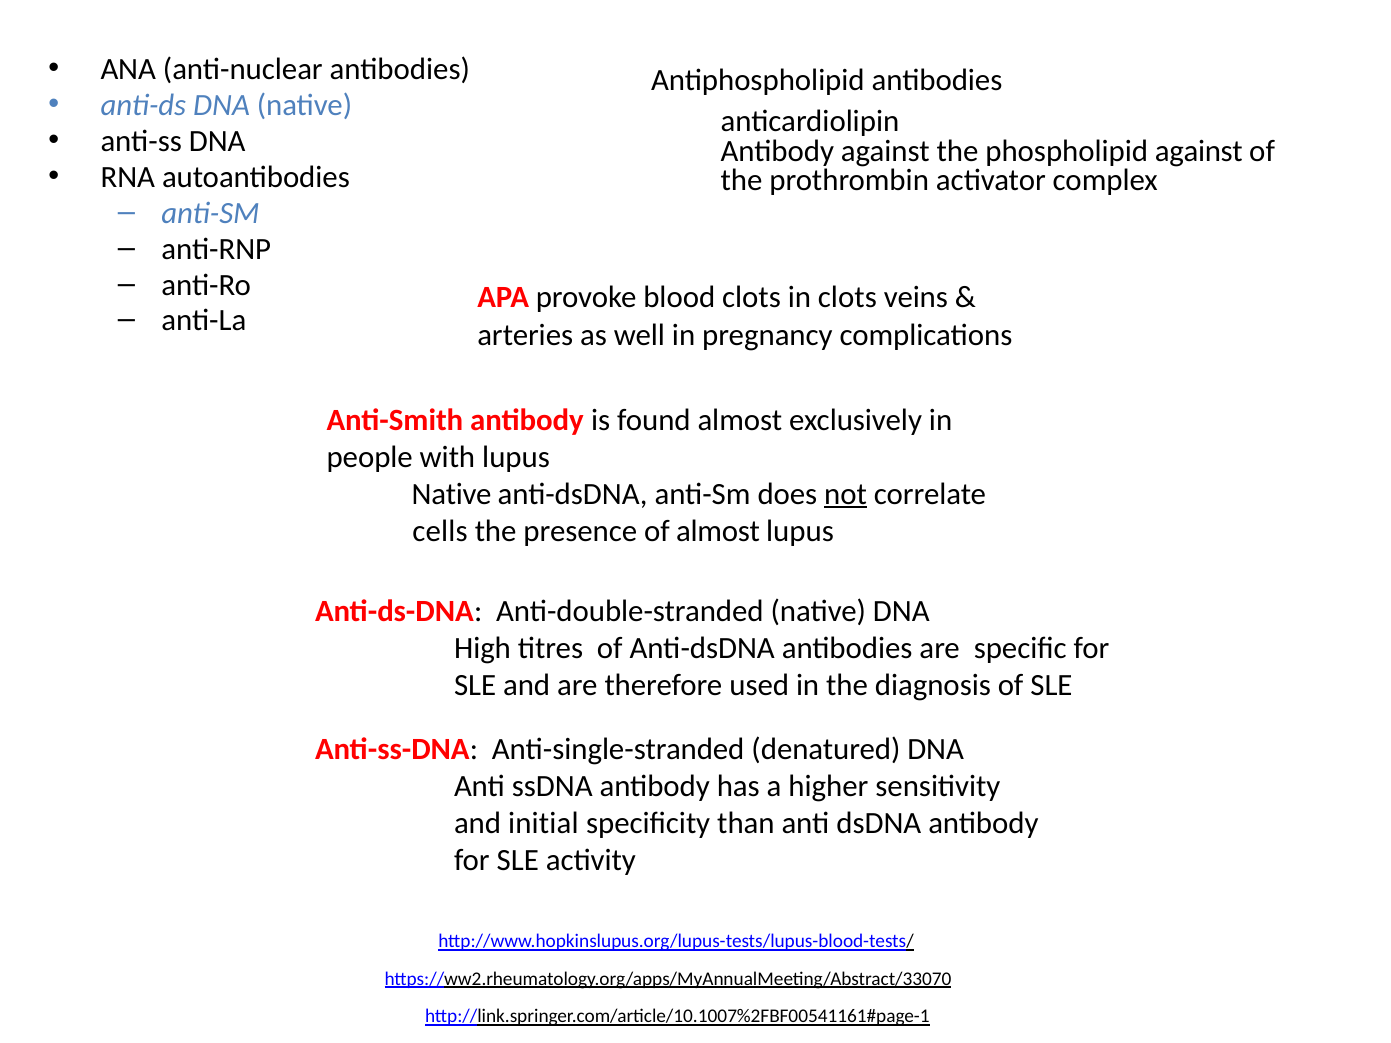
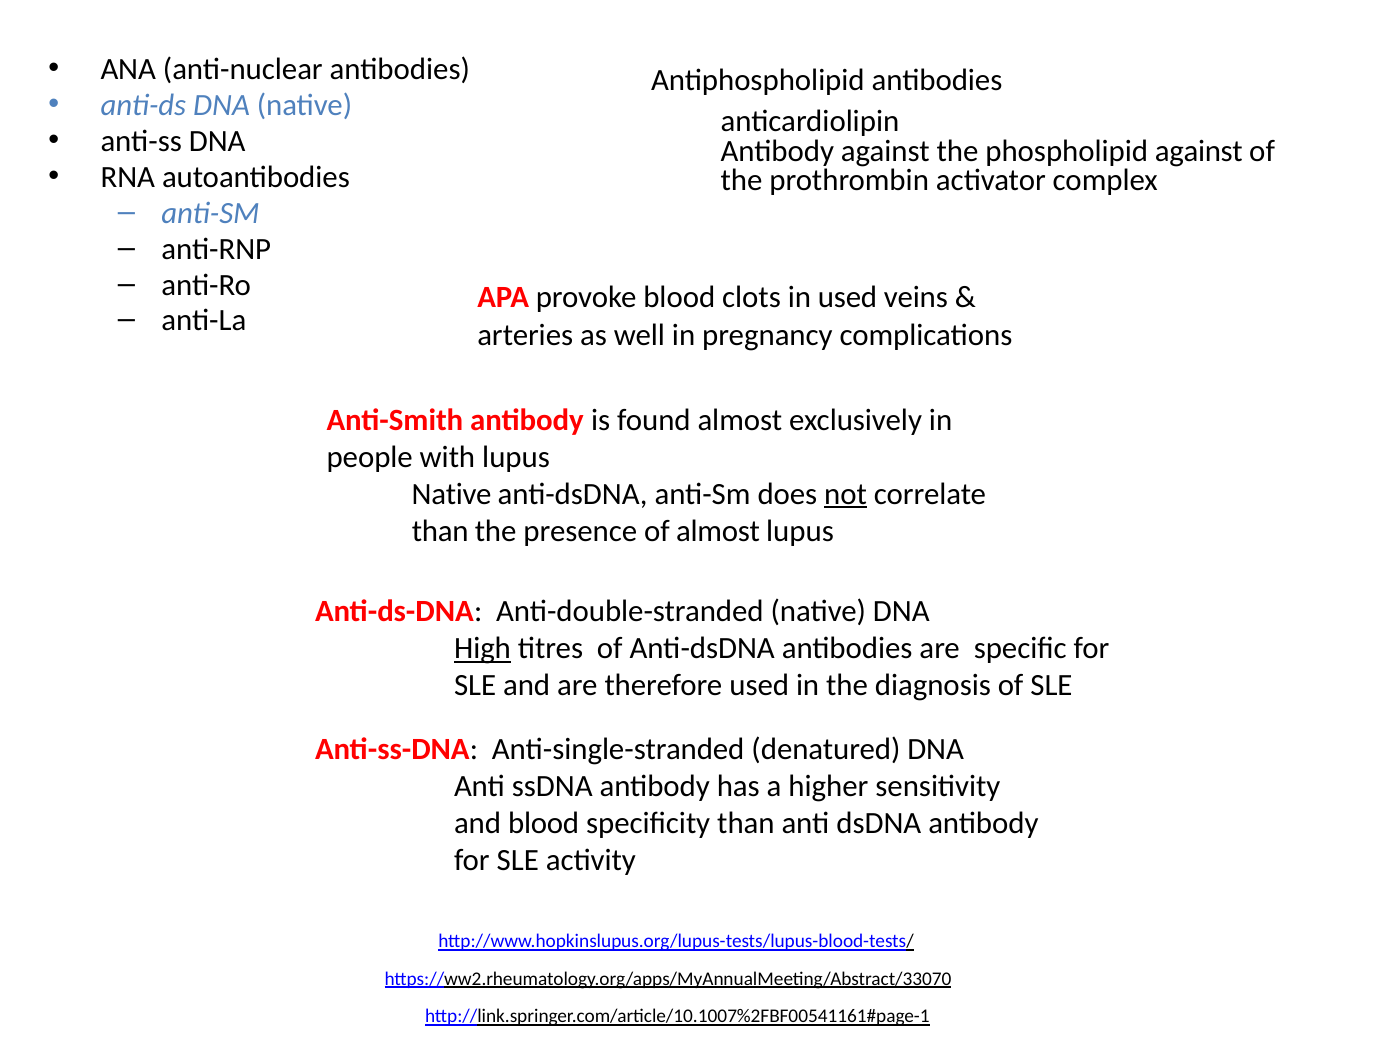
in clots: clots -> used (848, 298)
cells: cells -> than (440, 531)
High underline: none -> present (483, 649)
and initial: initial -> blood (544, 823)
